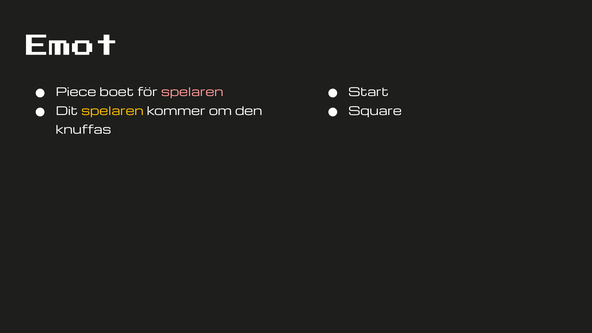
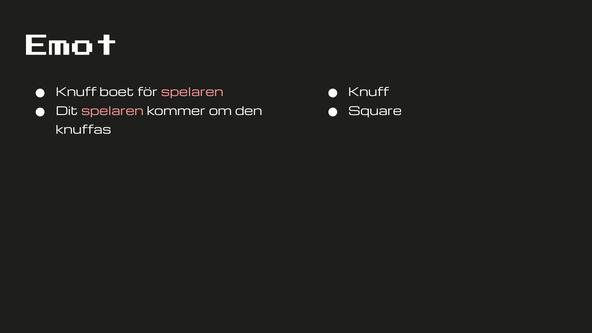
Piece: Piece -> Knuff (76, 93)
Start: Start -> Knuff (369, 93)
spelaren colour: yellow -> pink (112, 111)
